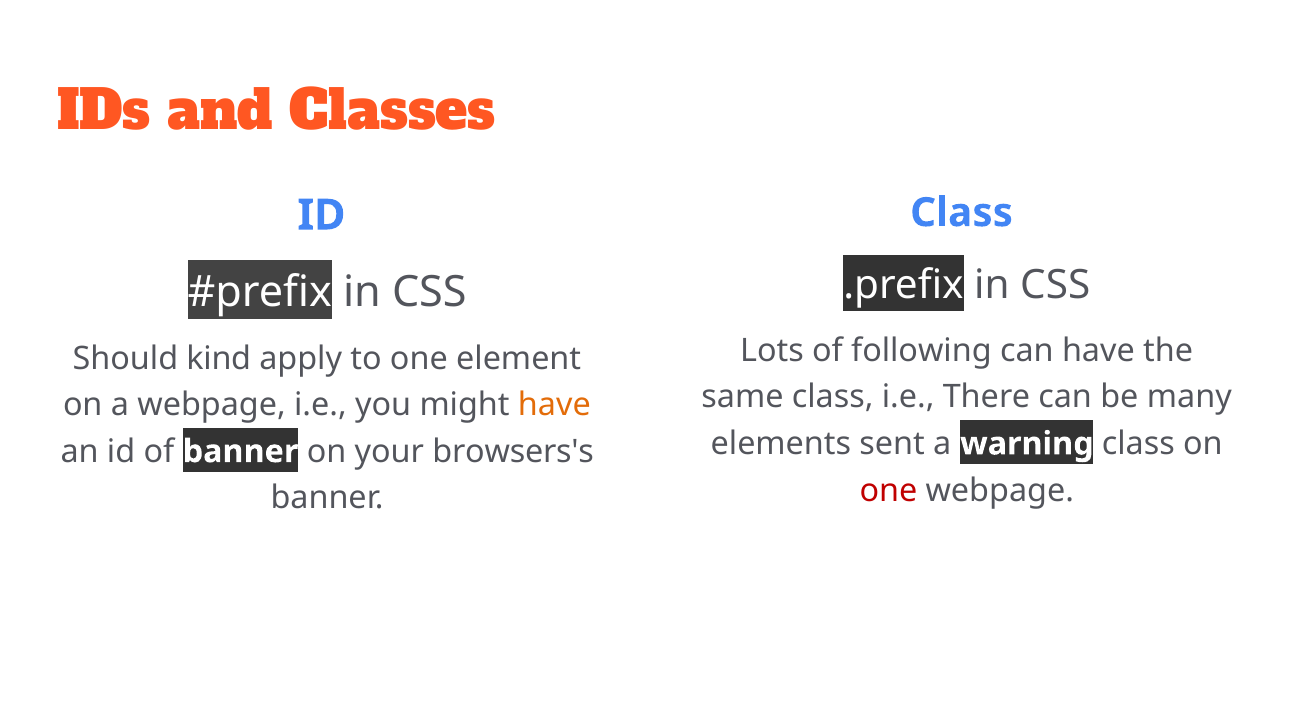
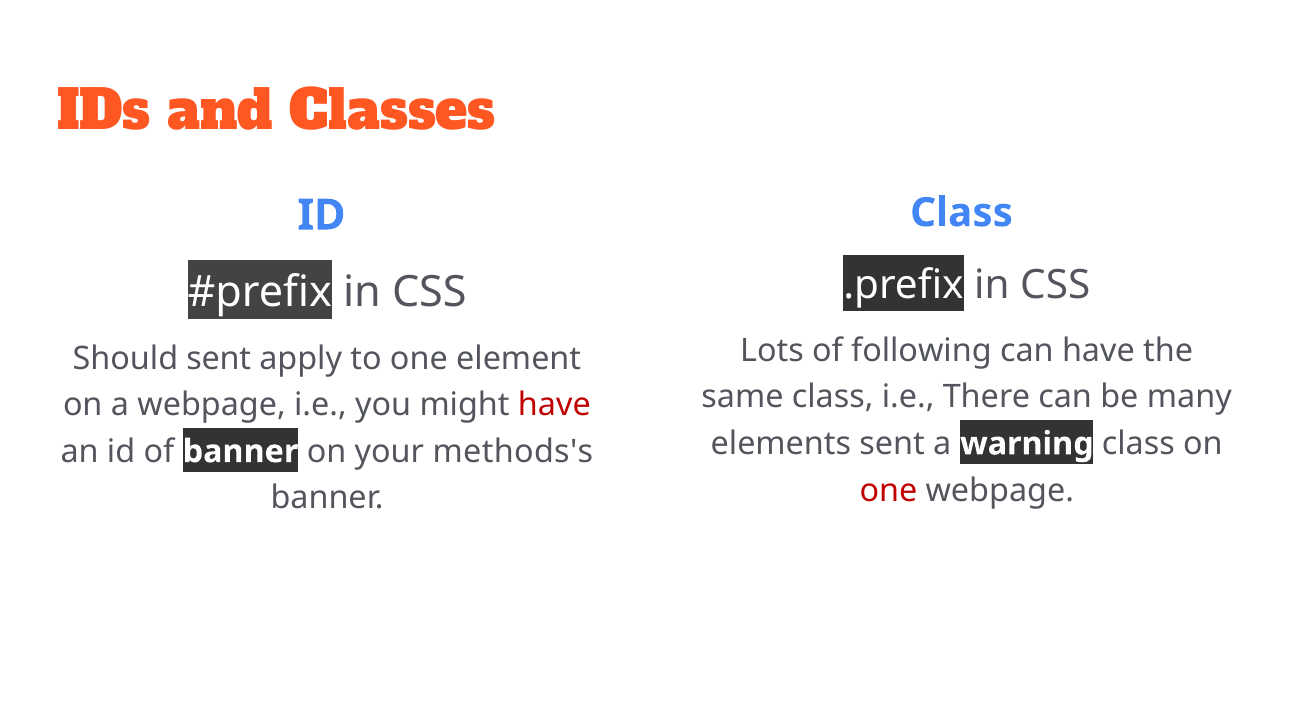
Should kind: kind -> sent (219, 358)
have colour: orange -> red (554, 405)
browsers's: browsers's -> methods's (513, 451)
